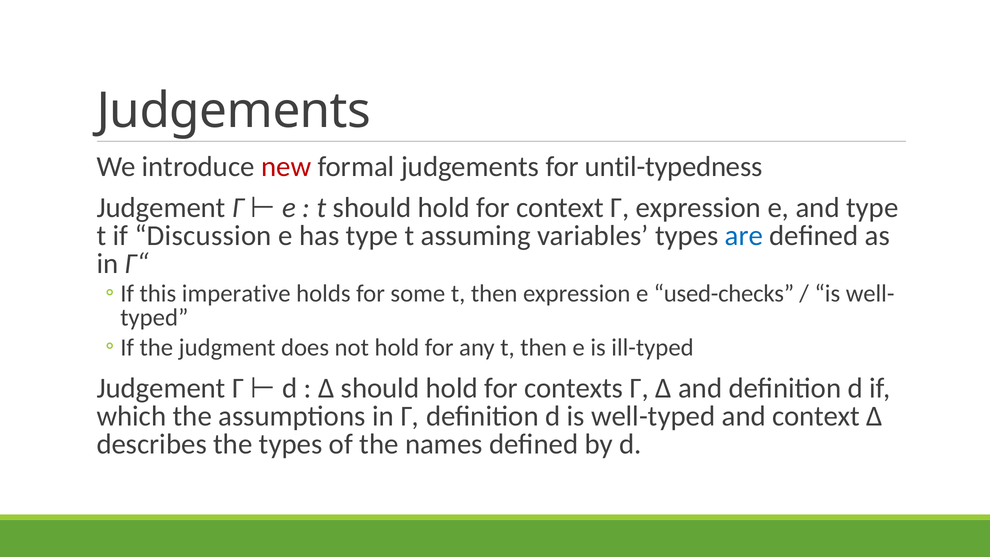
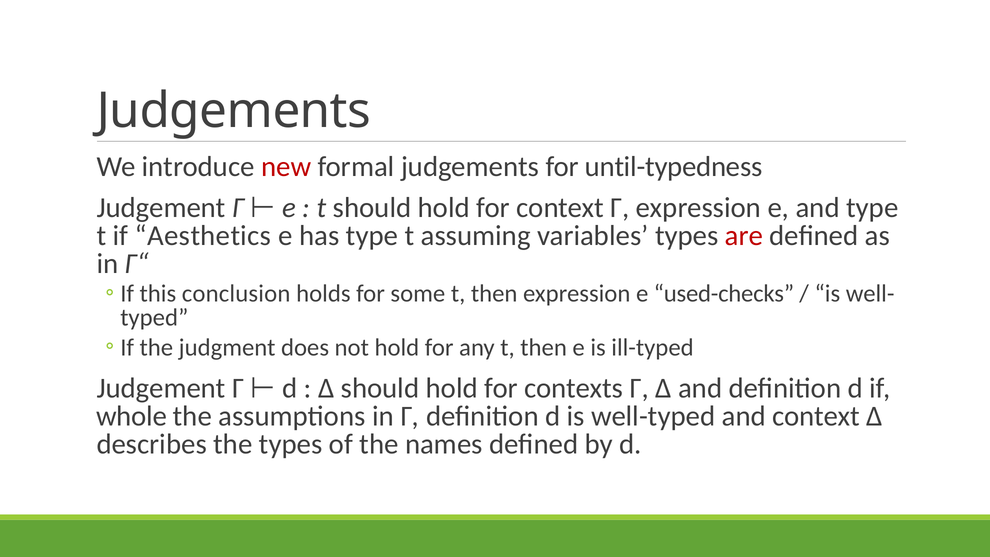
Discussion: Discussion -> Aesthetics (203, 236)
are colour: blue -> red (744, 236)
imperative: imperative -> conclusion (236, 294)
which: which -> whole (132, 416)
